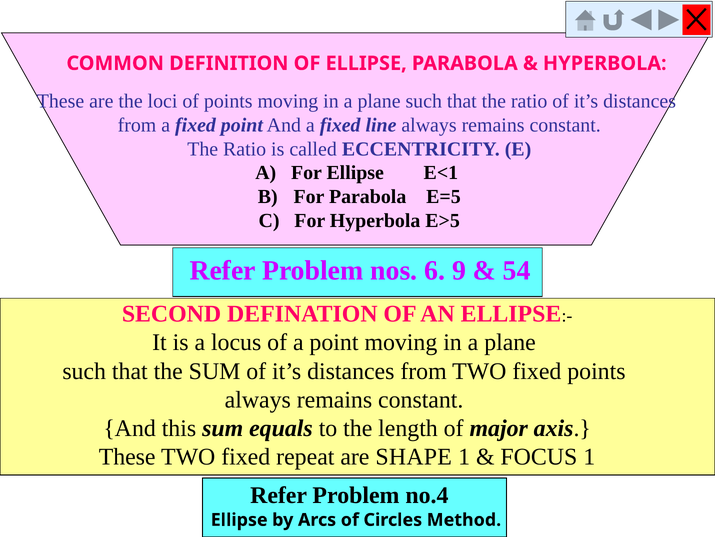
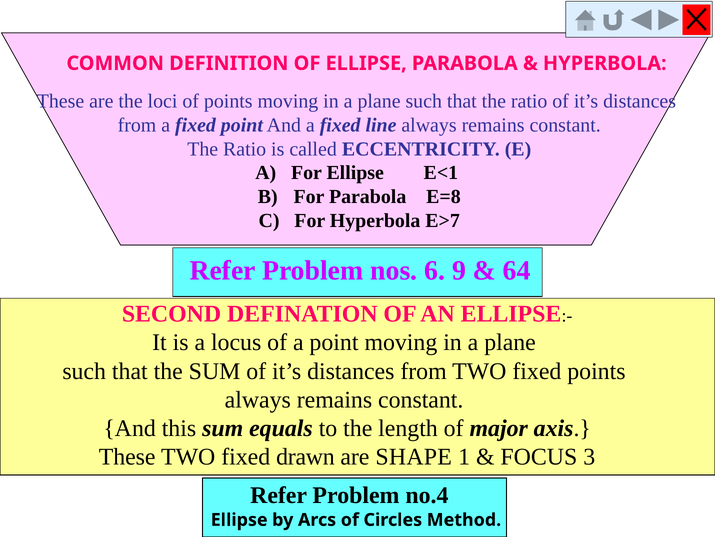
E=5: E=5 -> E=8 (443, 196)
E>5: E>5 -> E>7 (443, 220)
54: 54 -> 64 (517, 270)
repeat: repeat -> drawn (305, 456)
FOCUS 1: 1 -> 3 (589, 456)
